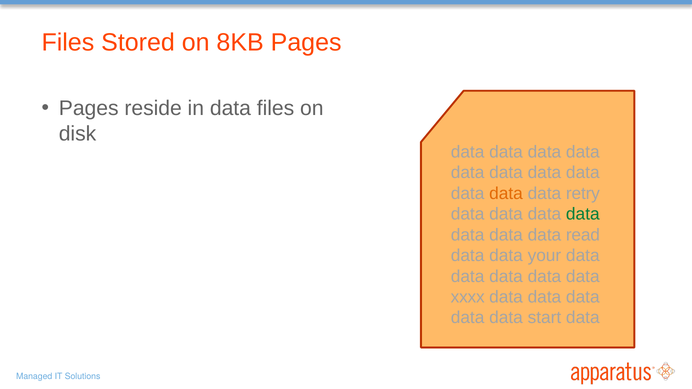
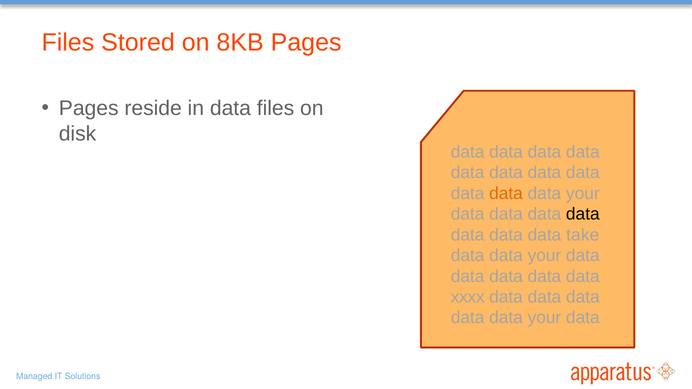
retry: retry -> your (583, 193)
data colour: green -> black (583, 214)
read: read -> take (583, 235)
start: start -> your (544, 318)
